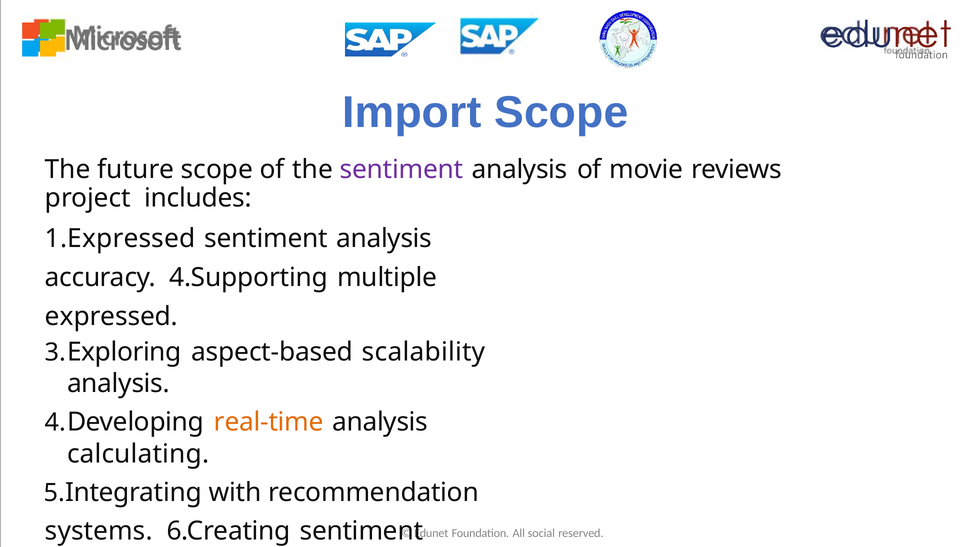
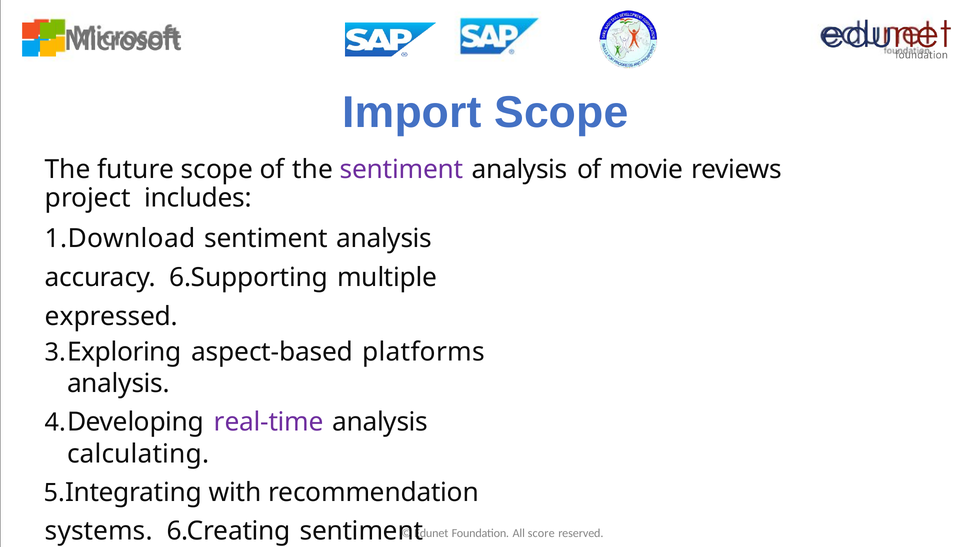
1.Expressed: 1.Expressed -> 1.Download (120, 239)
4.Supporting: 4.Supporting -> 6.Supporting (249, 278)
aspect-based scalability: scalability -> platforms (424, 352)
real-time colour: orange -> purple (269, 423)
All social: social -> score (541, 534)
